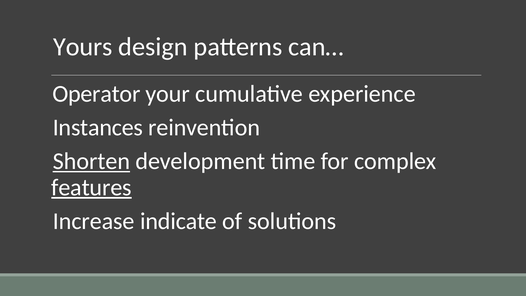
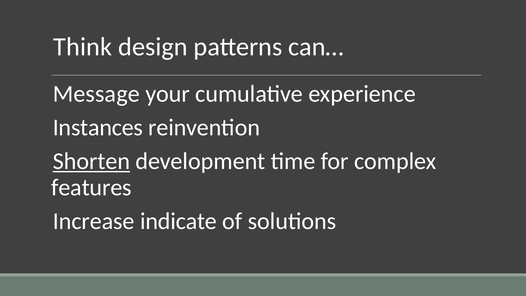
Yours: Yours -> Think (83, 47)
Operator: Operator -> Message (96, 94)
features underline: present -> none (91, 187)
